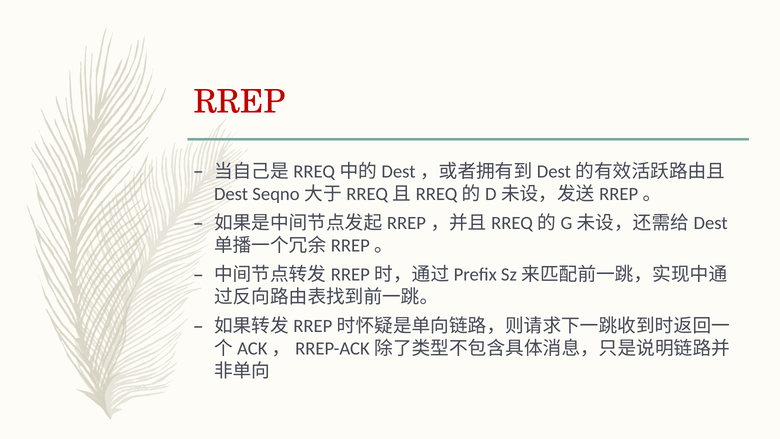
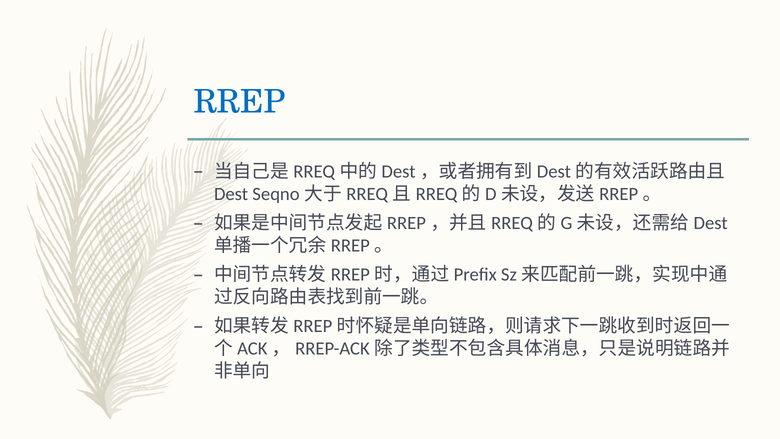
RREP colour: red -> blue (240, 102)
